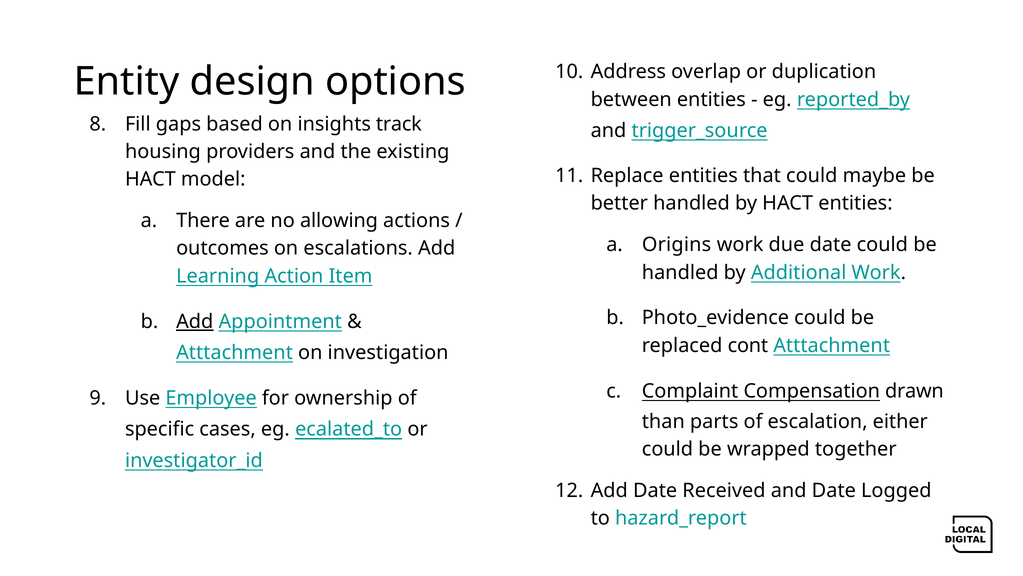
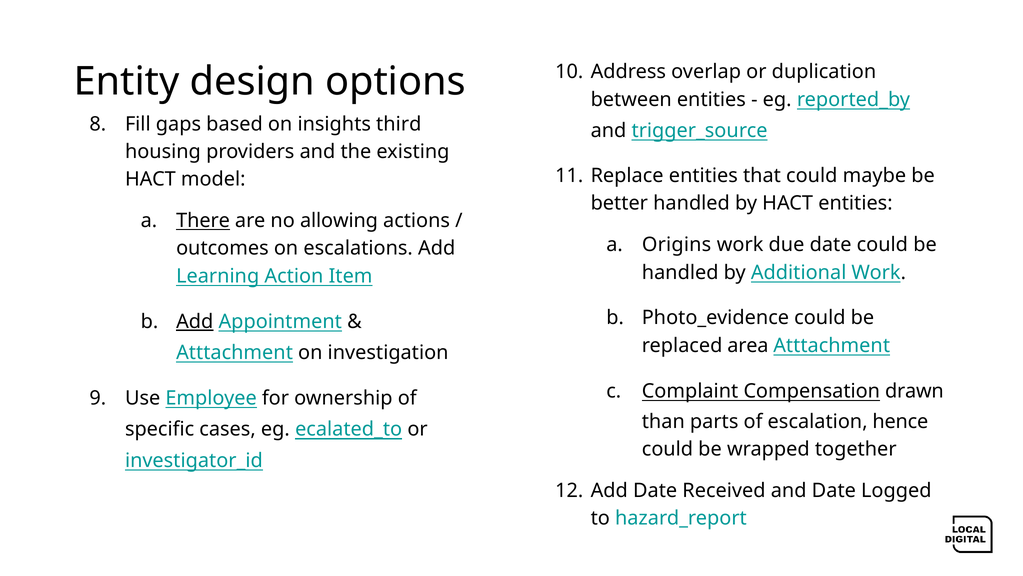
track: track -> third (399, 124)
There underline: none -> present (203, 221)
cont: cont -> area (748, 345)
either: either -> hence (900, 421)
